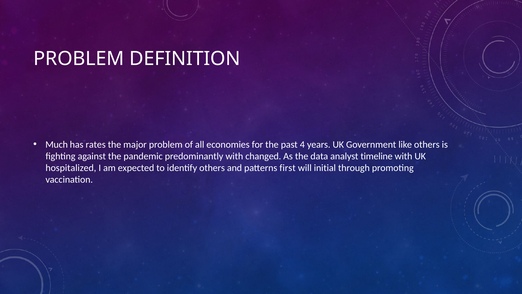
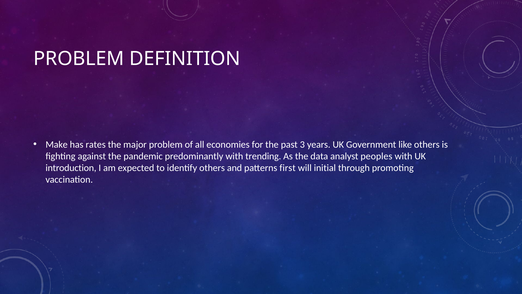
Much: Much -> Make (57, 144)
4: 4 -> 3 (302, 144)
changed: changed -> trending (263, 156)
timeline: timeline -> peoples (376, 156)
hospitalized: hospitalized -> introduction (71, 168)
